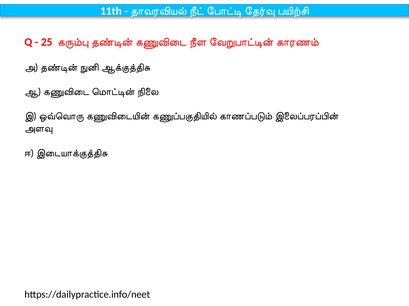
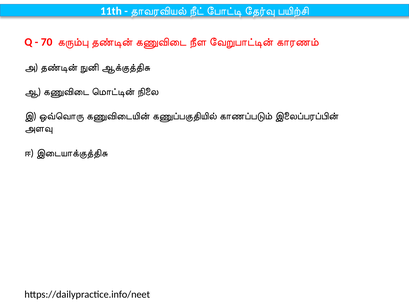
25: 25 -> 70 (47, 42)
